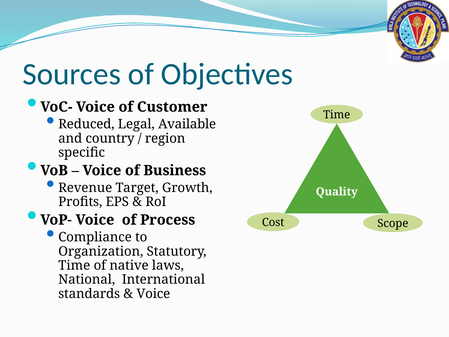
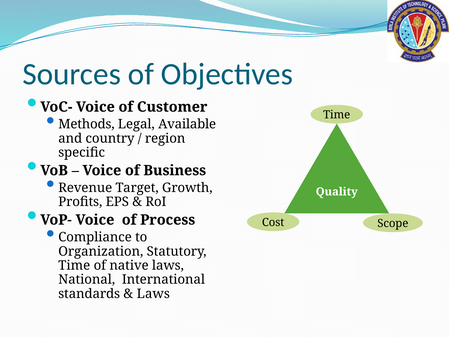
Reduced: Reduced -> Methods (86, 124)
Voice: Voice -> Laws (153, 294)
